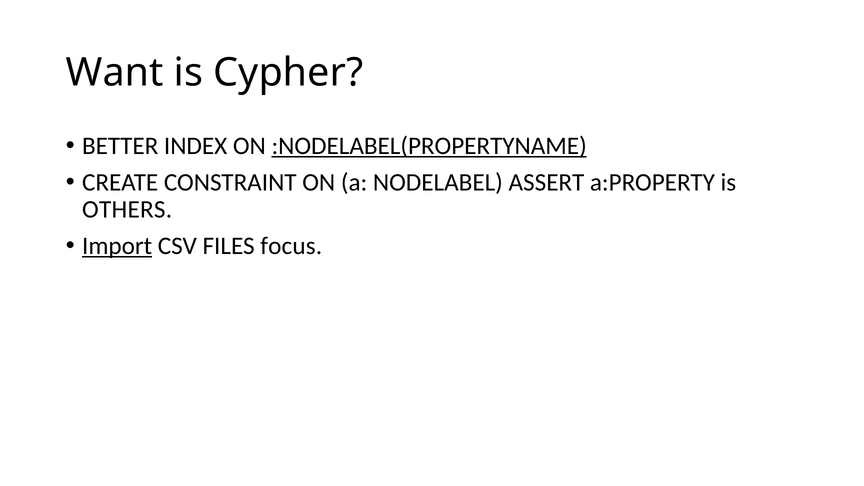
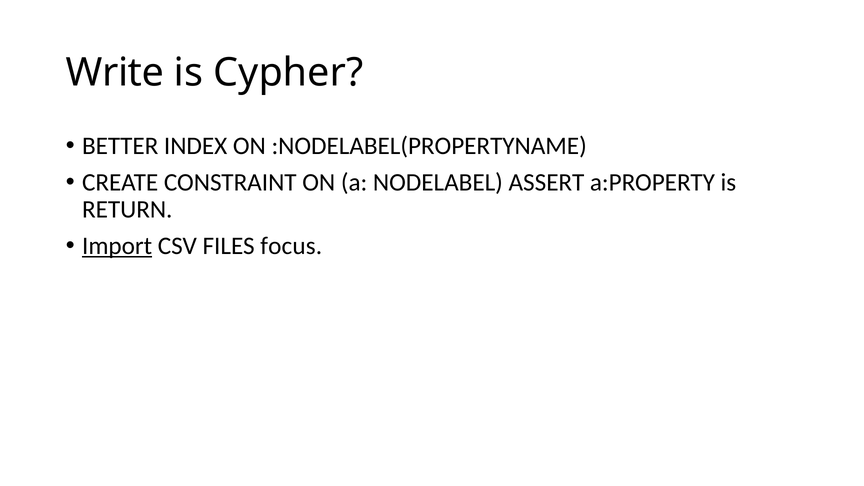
Want: Want -> Write (115, 73)
:NODELABEL(PROPERTYNAME underline: present -> none (429, 146)
OTHERS: OTHERS -> RETURN (127, 210)
